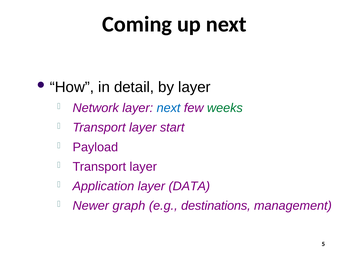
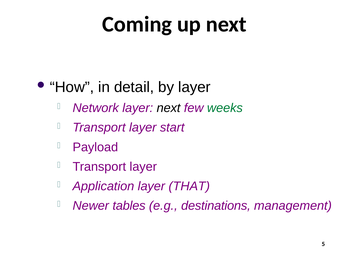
next colour: blue -> black (169, 108)
DATA: DATA -> THAT (189, 186)
graph: graph -> tables (129, 205)
